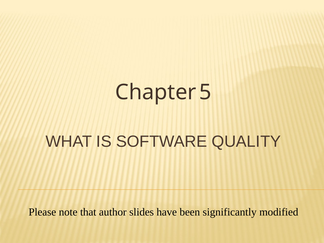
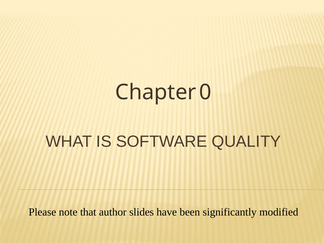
5: 5 -> 0 (205, 92)
